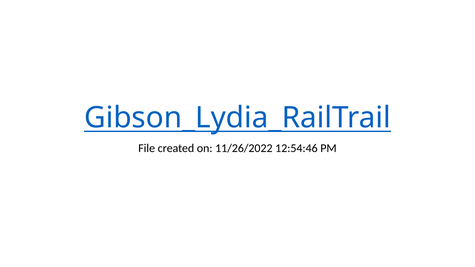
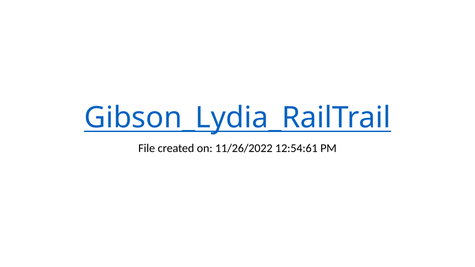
12:54:46: 12:54:46 -> 12:54:61 (296, 148)
